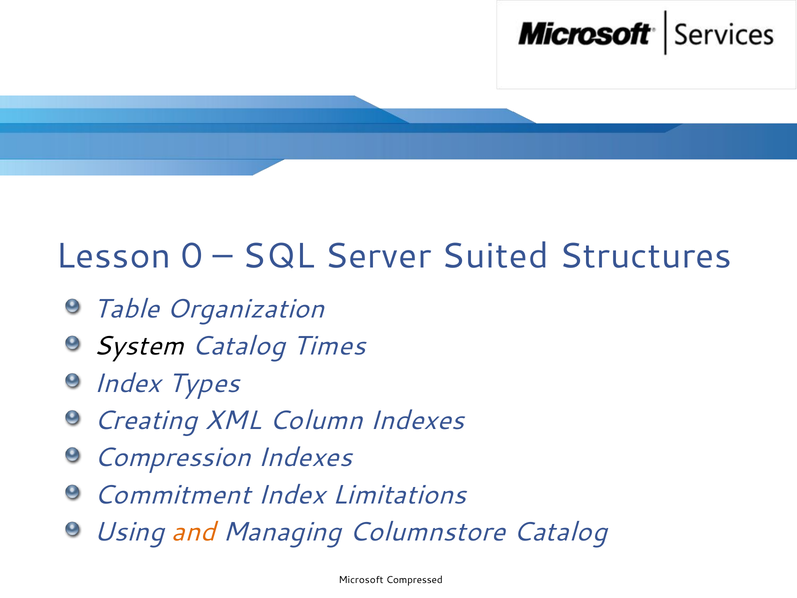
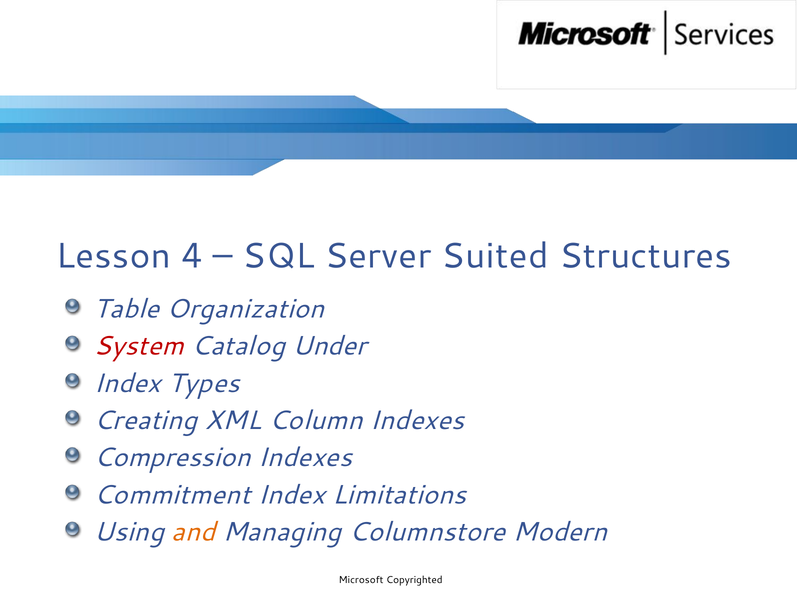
0: 0 -> 4 (192, 256)
System colour: black -> red (139, 346)
Times: Times -> Under (329, 346)
Columnstore Catalog: Catalog -> Modern (560, 532)
Compressed: Compressed -> Copyrighted (414, 580)
